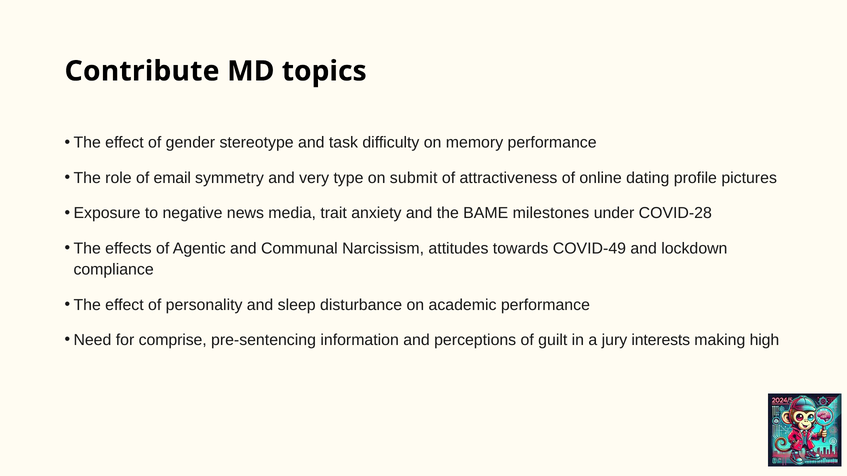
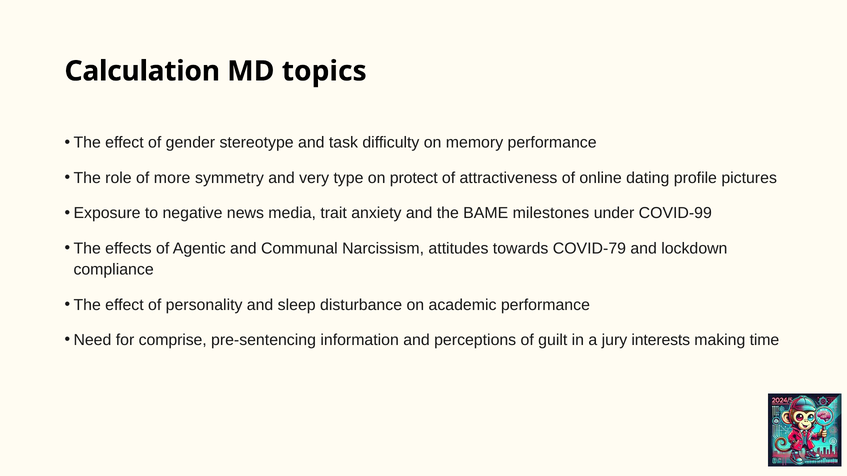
Contribute: Contribute -> Calculation (142, 71)
email: email -> more (172, 178)
submit: submit -> protect (414, 178)
COVID-28: COVID-28 -> COVID-99 (675, 213)
COVID-49: COVID-49 -> COVID-79 (589, 249)
high: high -> time (764, 340)
